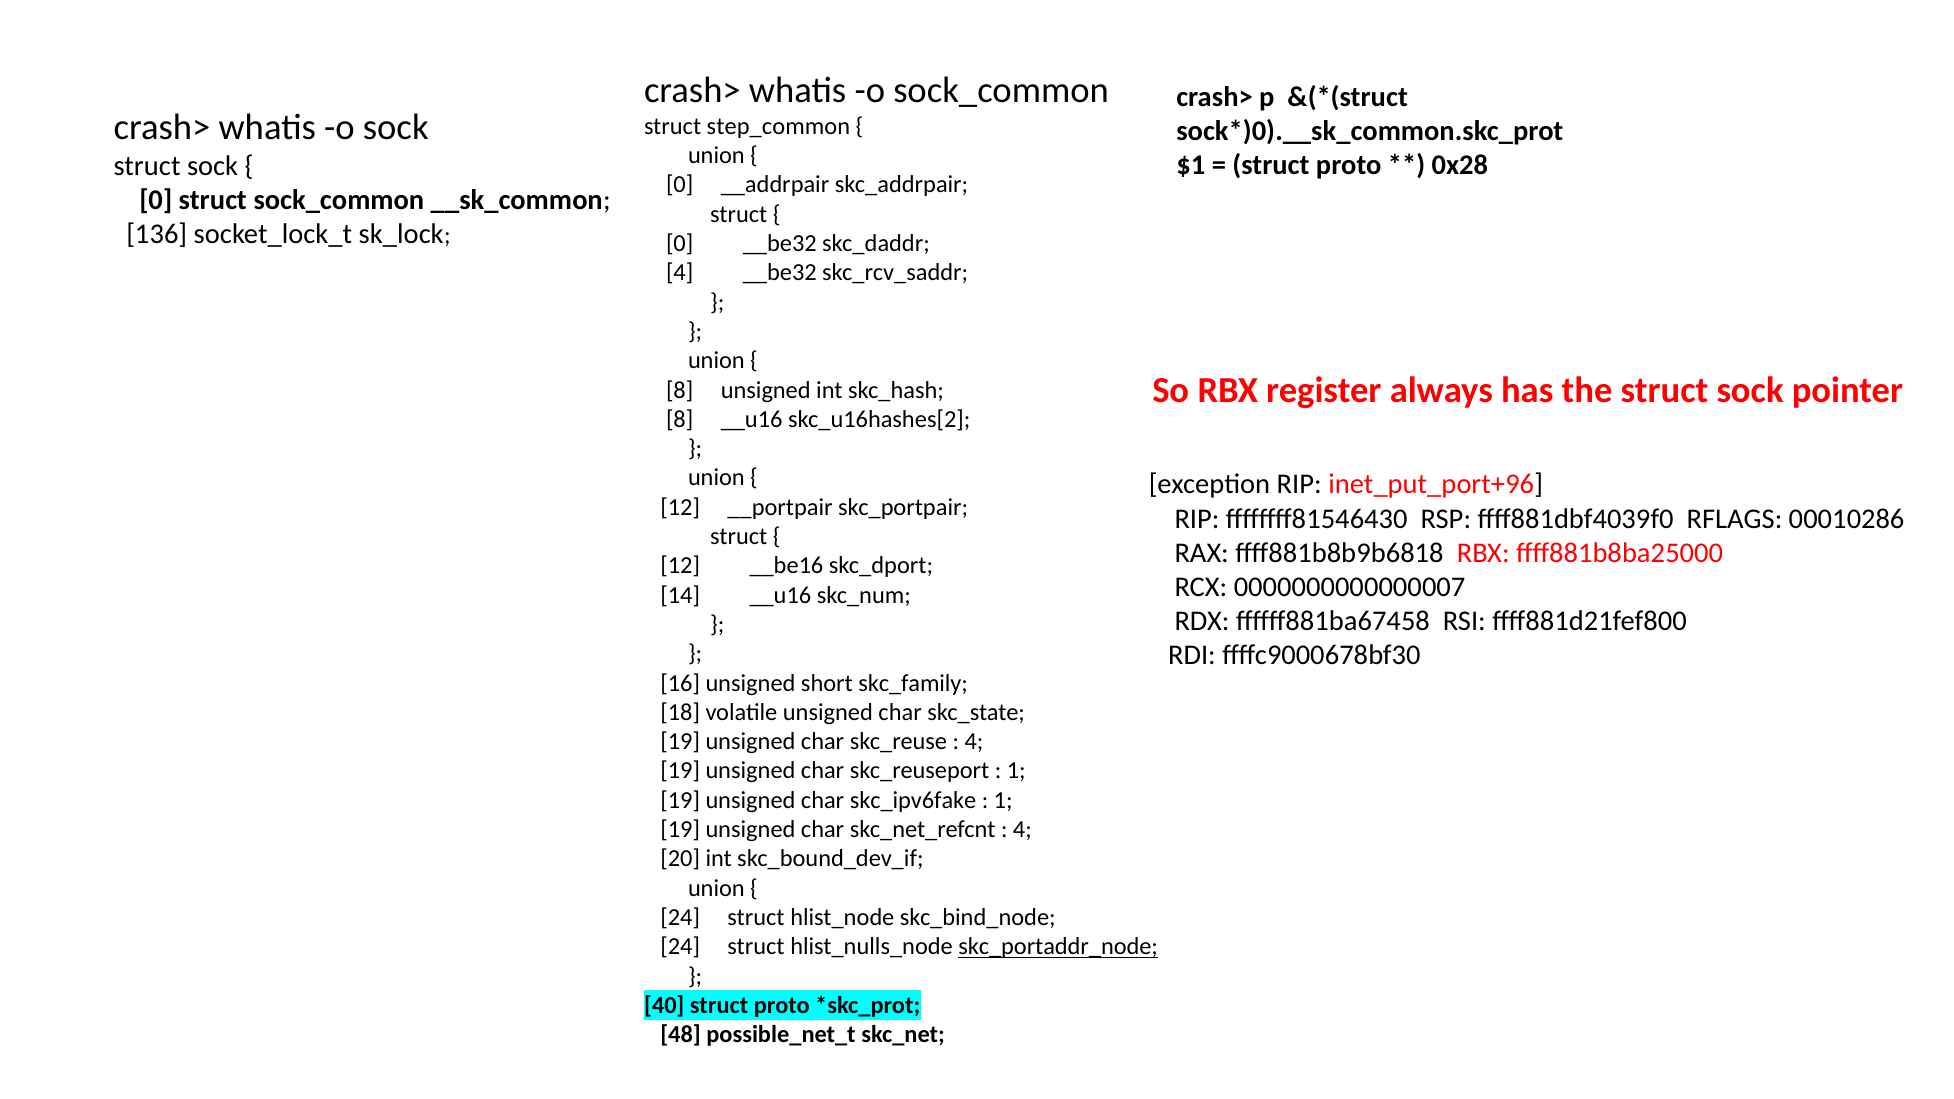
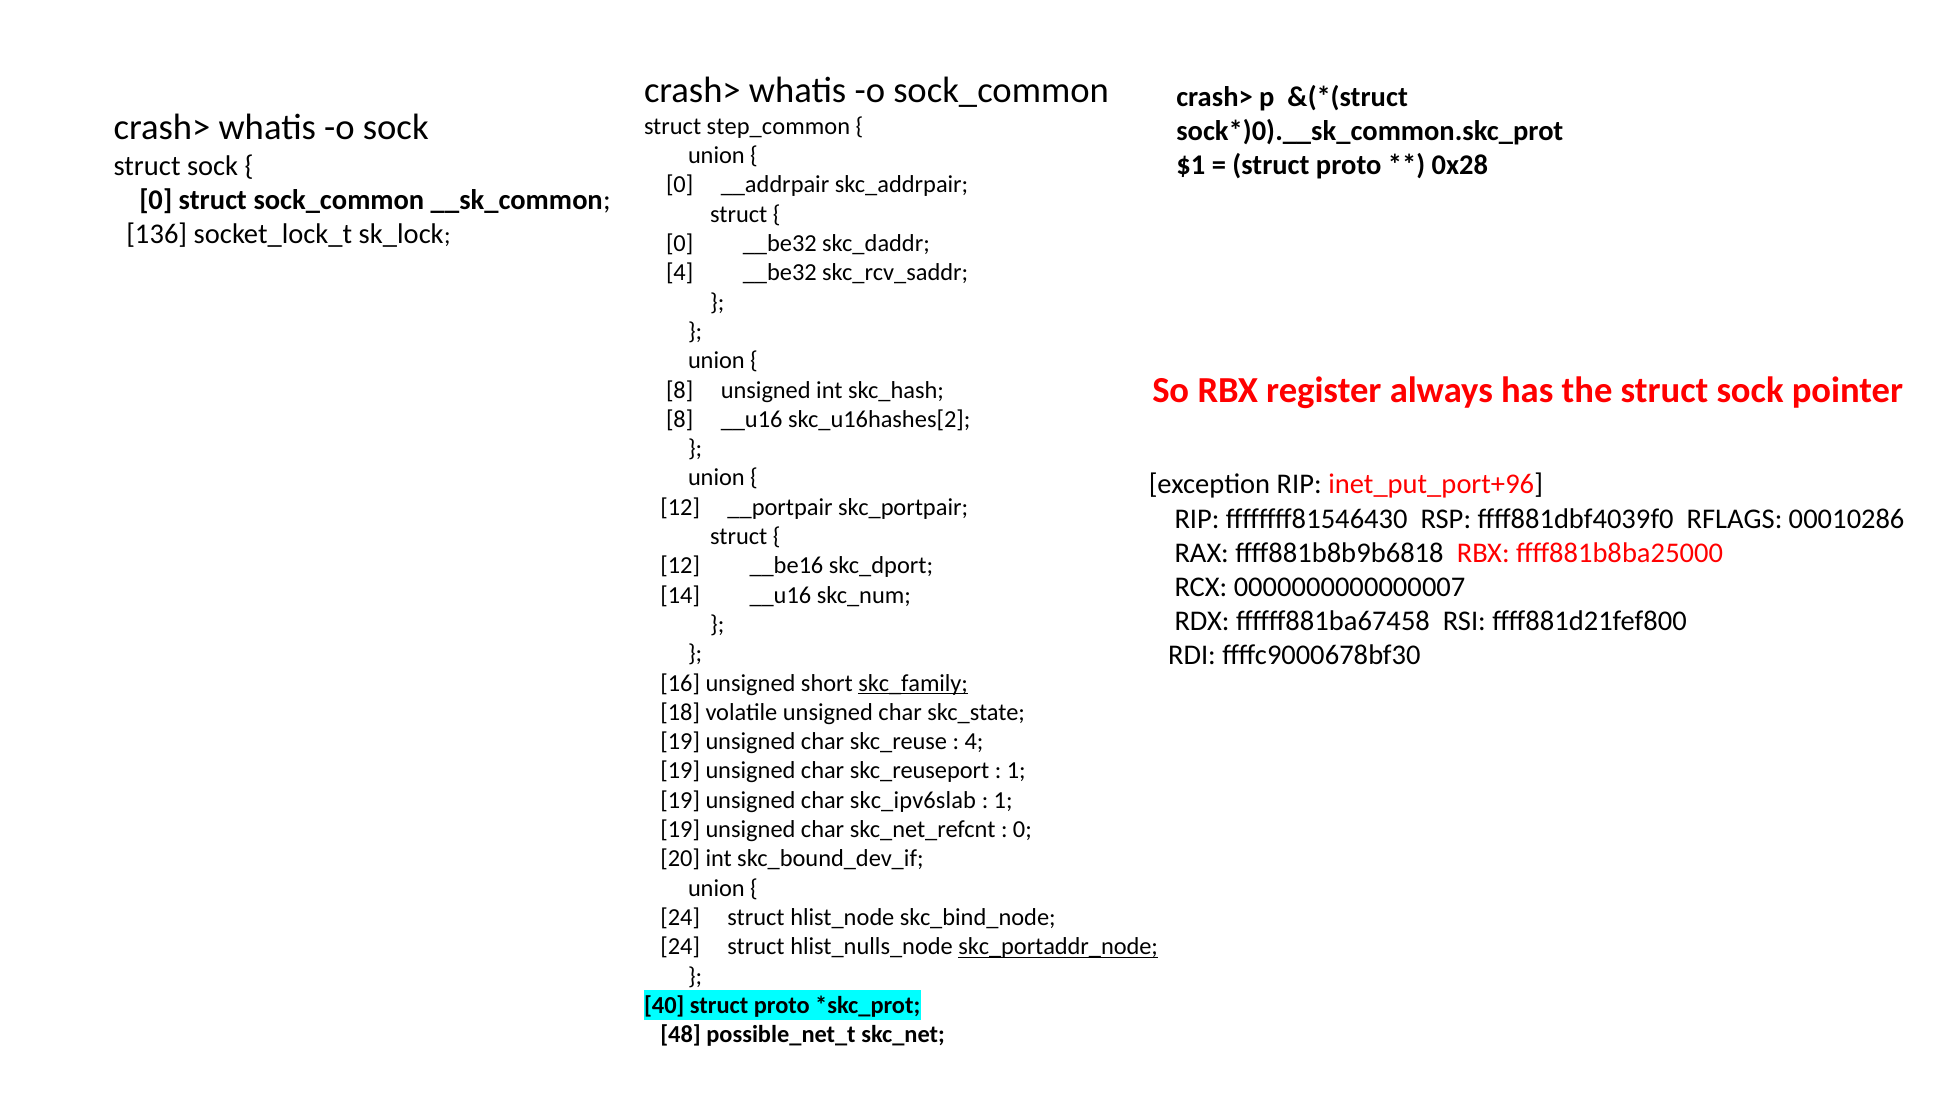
skc_family underline: none -> present (913, 683)
skc_ipv6fake: skc_ipv6fake -> skc_ipv6slab (913, 800)
4: 4 -> 0 (1022, 830)
